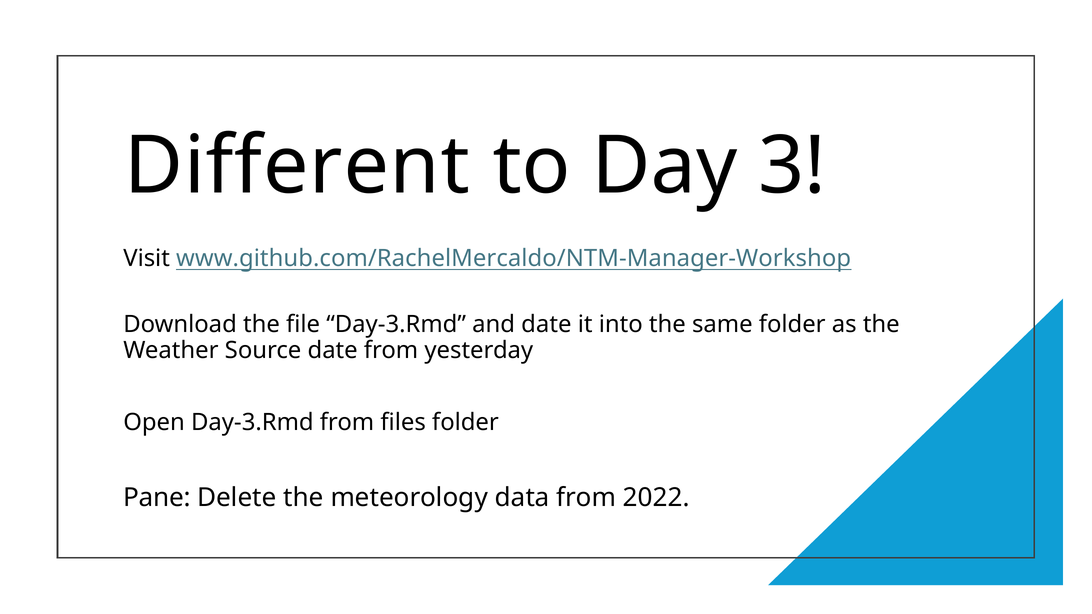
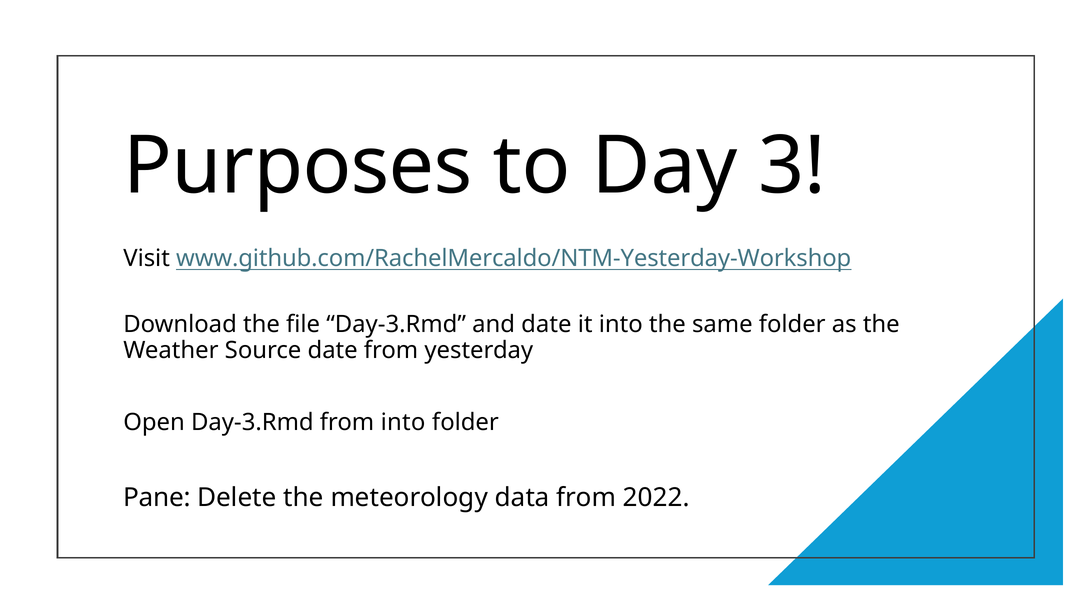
Different: Different -> Purposes (298, 166)
www.github.com/RachelMercaldo/NTM-Manager-Workshop: www.github.com/RachelMercaldo/NTM-Manager-Workshop -> www.github.com/RachelMercaldo/NTM-Yesterday-Workshop (514, 259)
from files: files -> into (403, 422)
